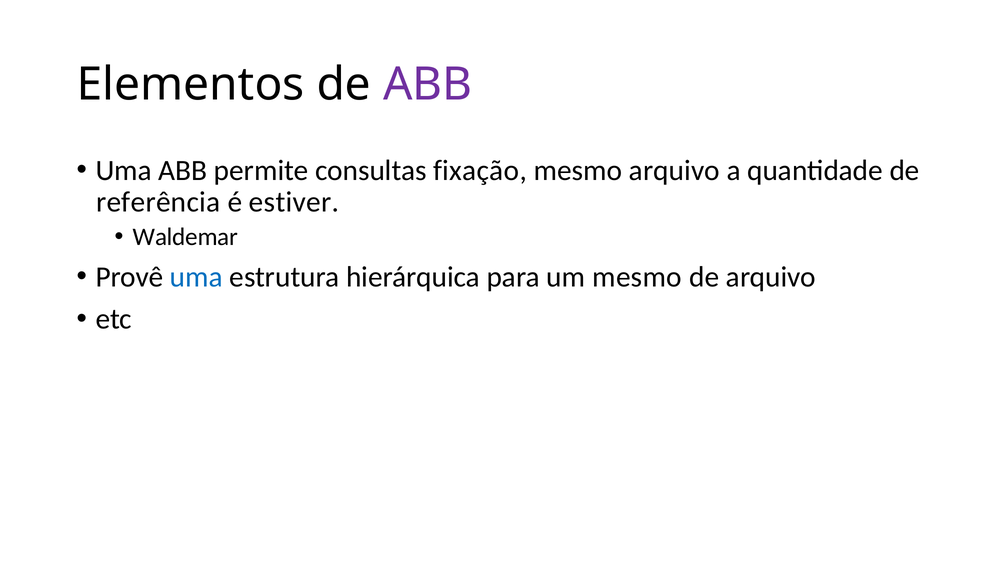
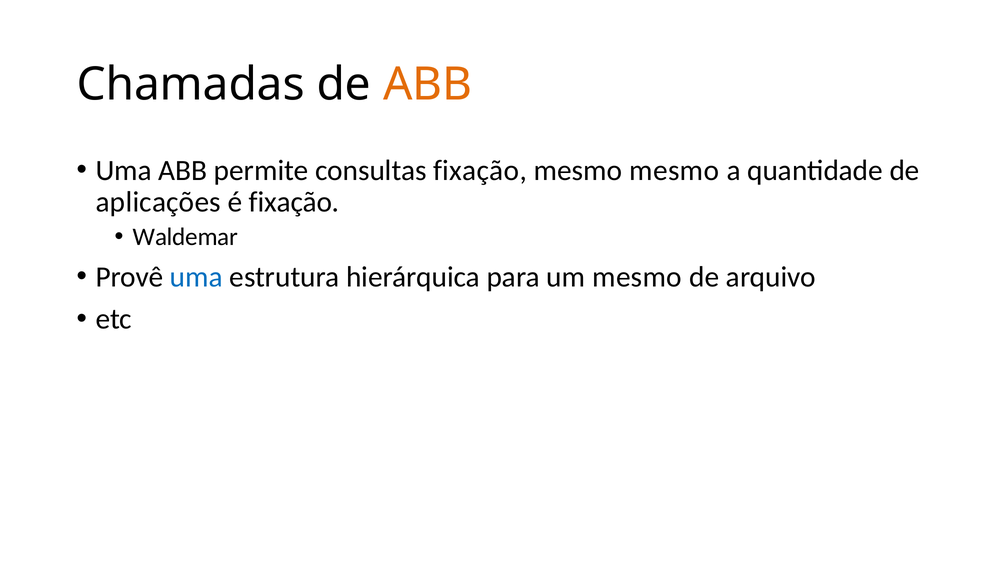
Elementos: Elementos -> Chamadas (191, 85)
ABB colour: purple -> orange (428, 85)
mesmo arquivo: arquivo -> mesmo (674, 170)
referência: referência -> aplicações (158, 202)
é estiver: estiver -> fixação (294, 202)
